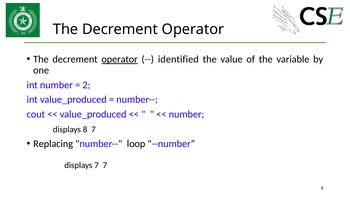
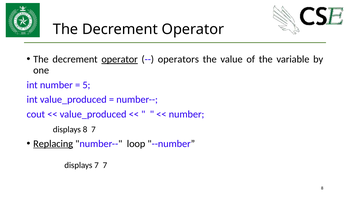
identified: identified -> operators (178, 59)
2: 2 -> 5 (86, 85)
Replacing underline: none -> present (53, 144)
